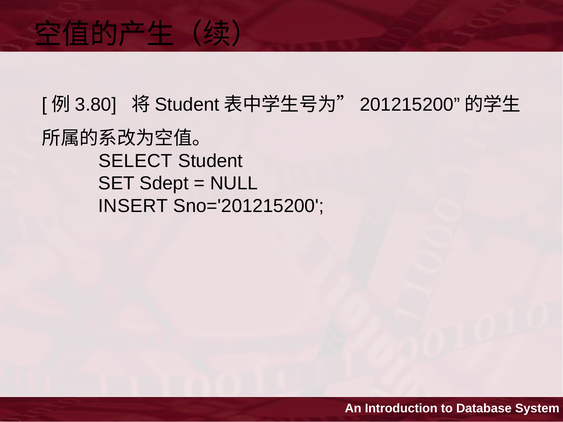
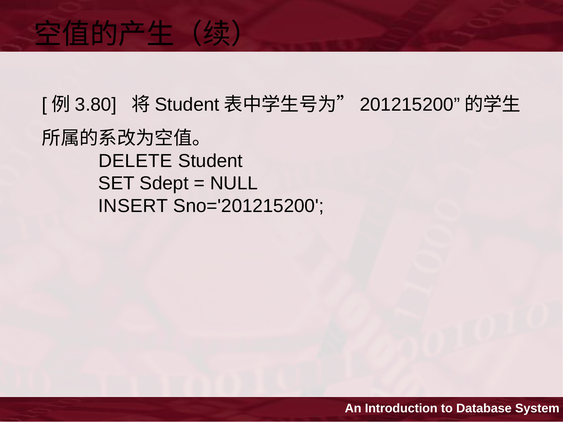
SELECT: SELECT -> DELETE (135, 161)
